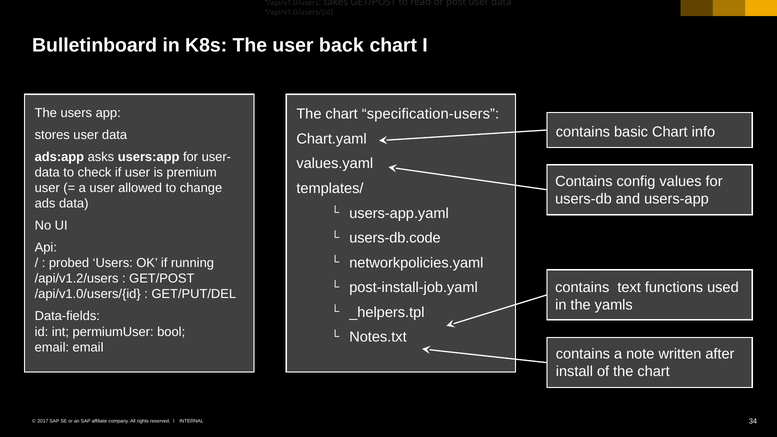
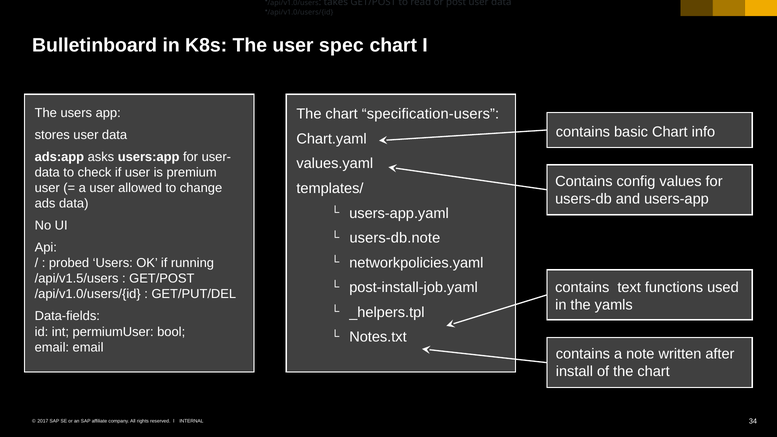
back: back -> spec (341, 45)
users-db.code: users-db.code -> users-db.note (395, 238)
/api/v1.2/users: /api/v1.2/users -> /api/v1.5/users (77, 279)
